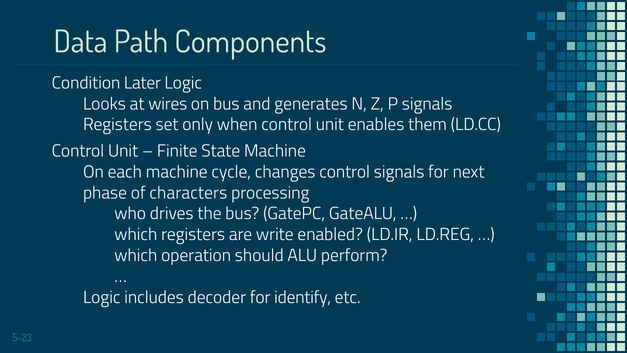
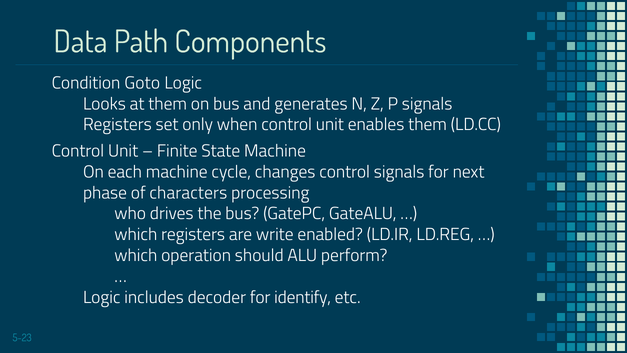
Later: Later -> Goto (142, 83)
at wires: wires -> them (168, 104)
